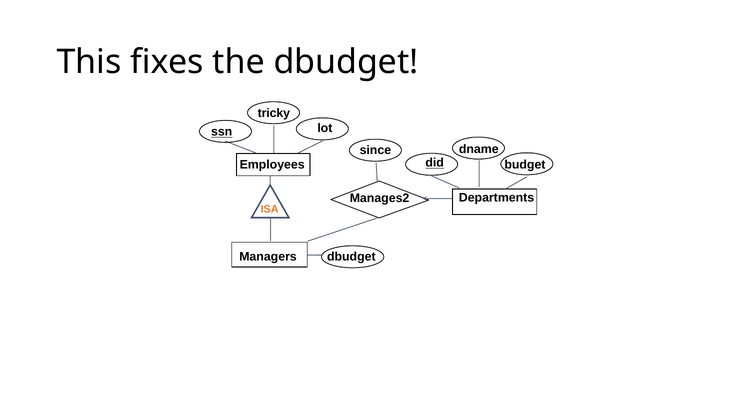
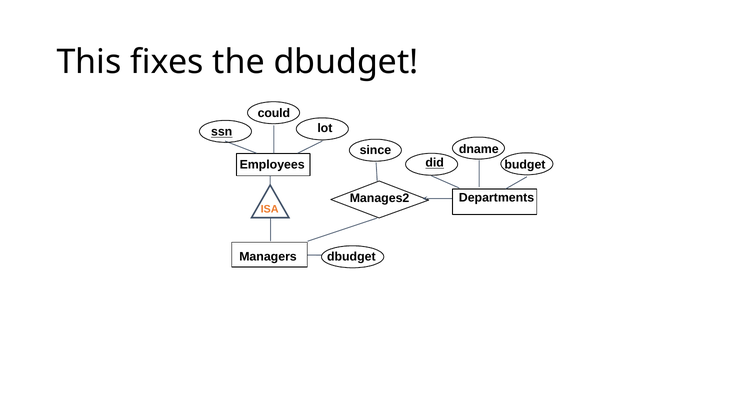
tricky: tricky -> could (274, 113)
